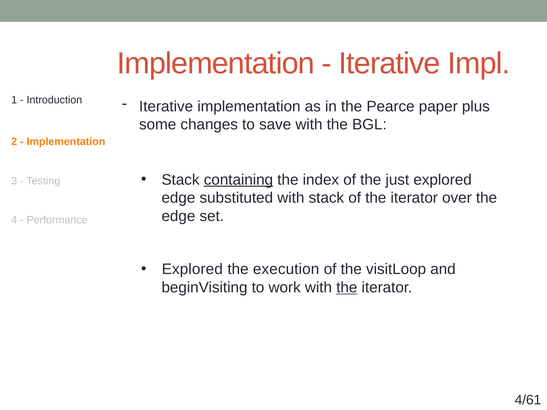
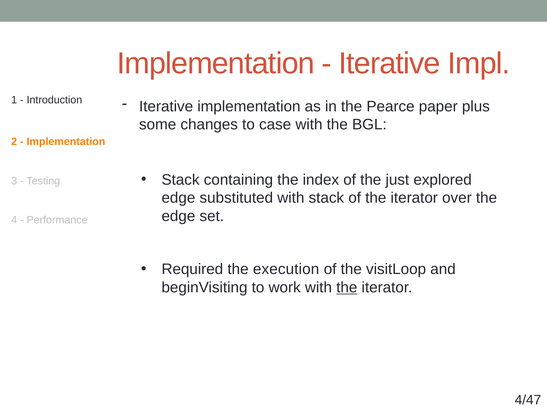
save: save -> case (275, 125)
containing underline: present -> none (238, 180)
Explored: Explored -> Required (192, 269)
4/61: 4/61 -> 4/47 (528, 400)
